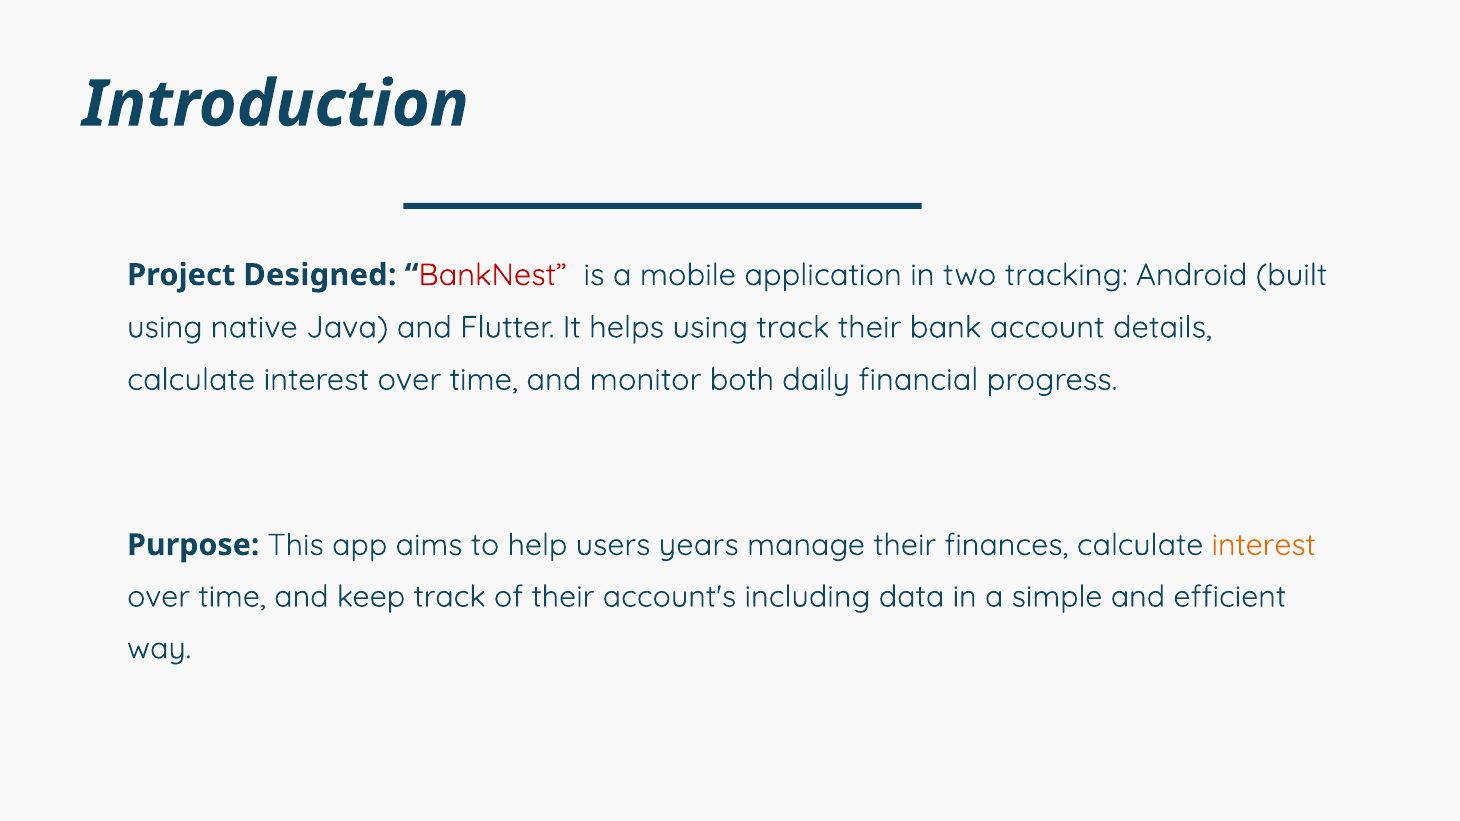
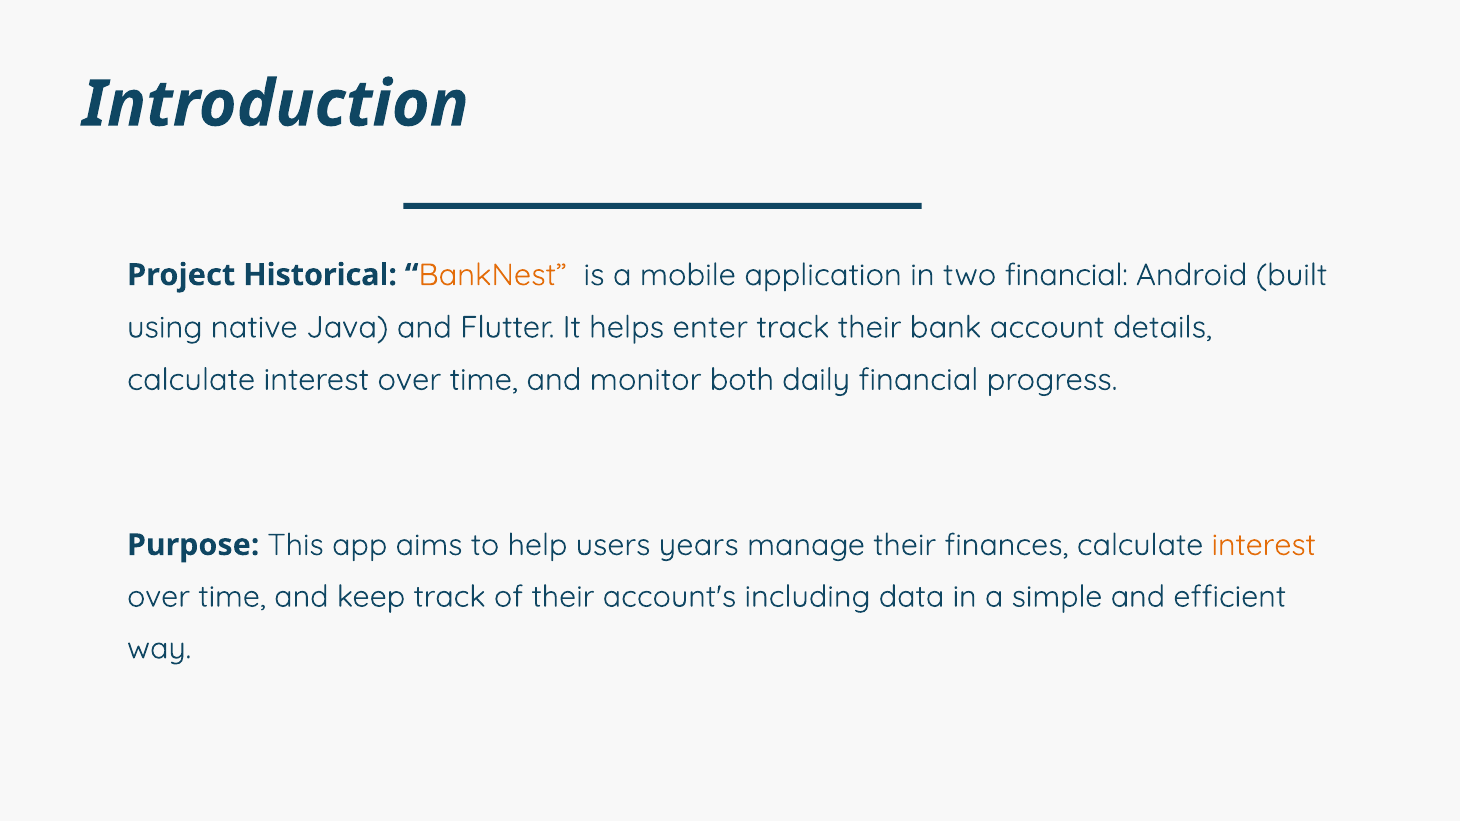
Designed: Designed -> Historical (320, 275)
BankNest colour: red -> orange (493, 275)
two tracking: tracking -> financial (1066, 275)
helps using: using -> enter (710, 327)
